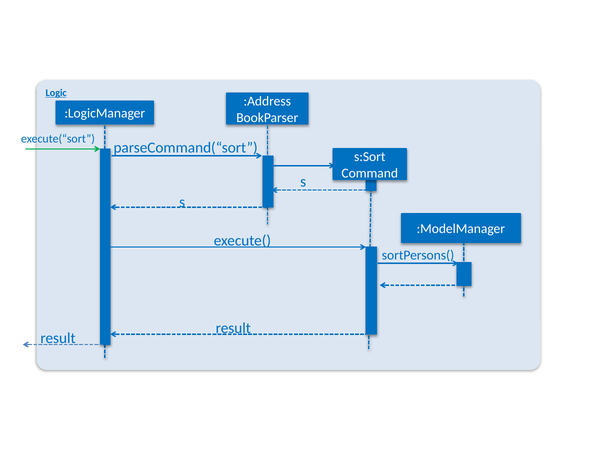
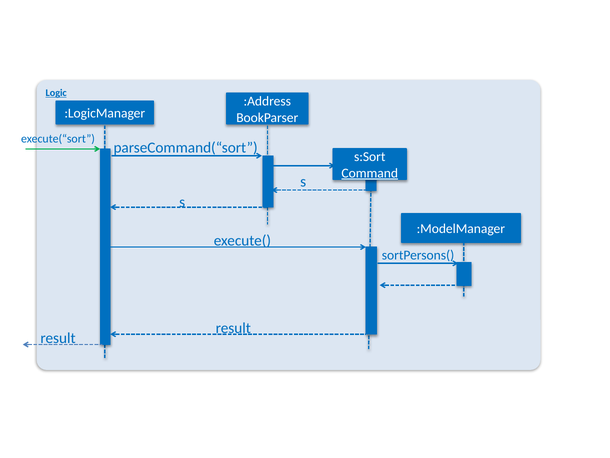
Command underline: none -> present (370, 173)
